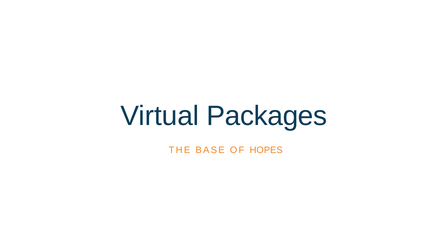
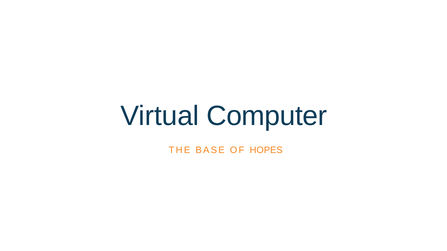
Packages: Packages -> Computer (267, 116)
